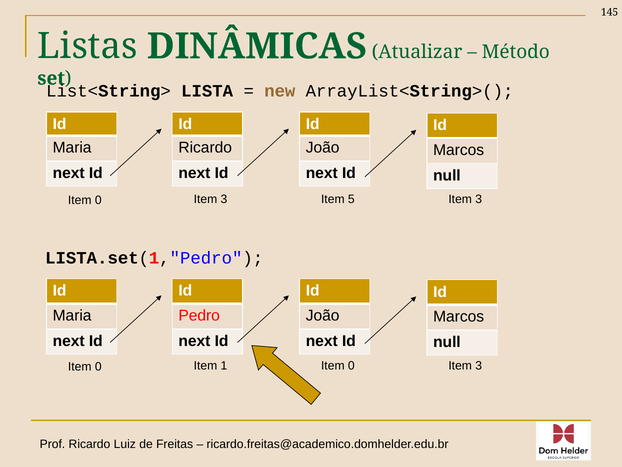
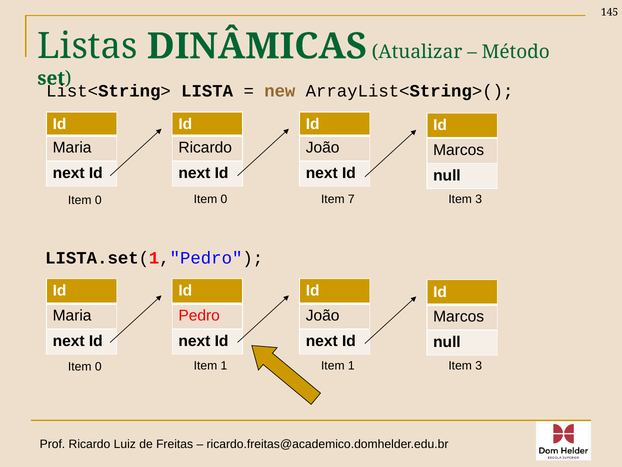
0 Item 3: 3 -> 0 (224, 199)
5: 5 -> 7 (351, 199)
1 Item 0: 0 -> 1 (351, 365)
